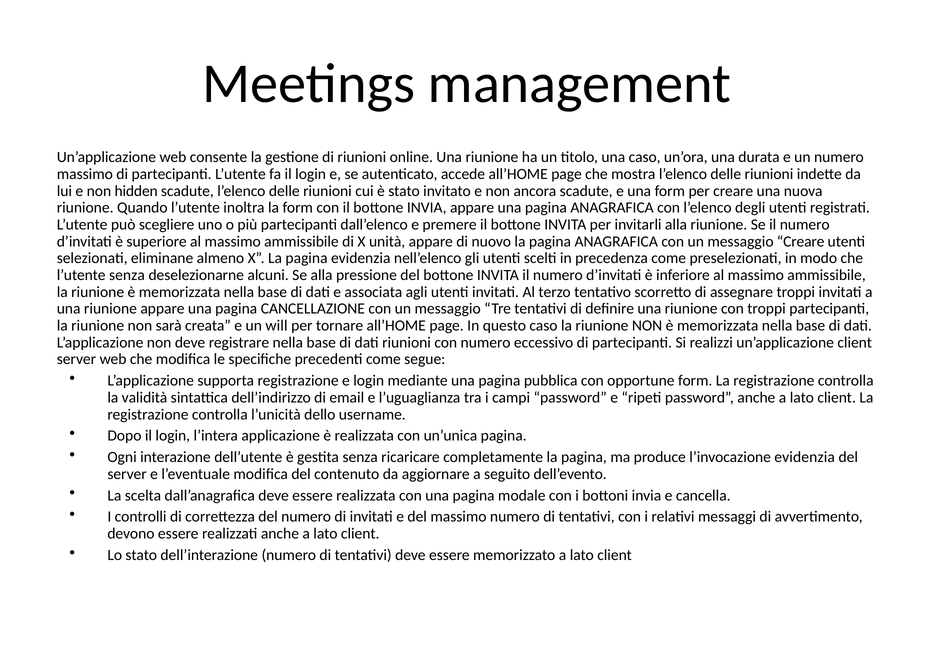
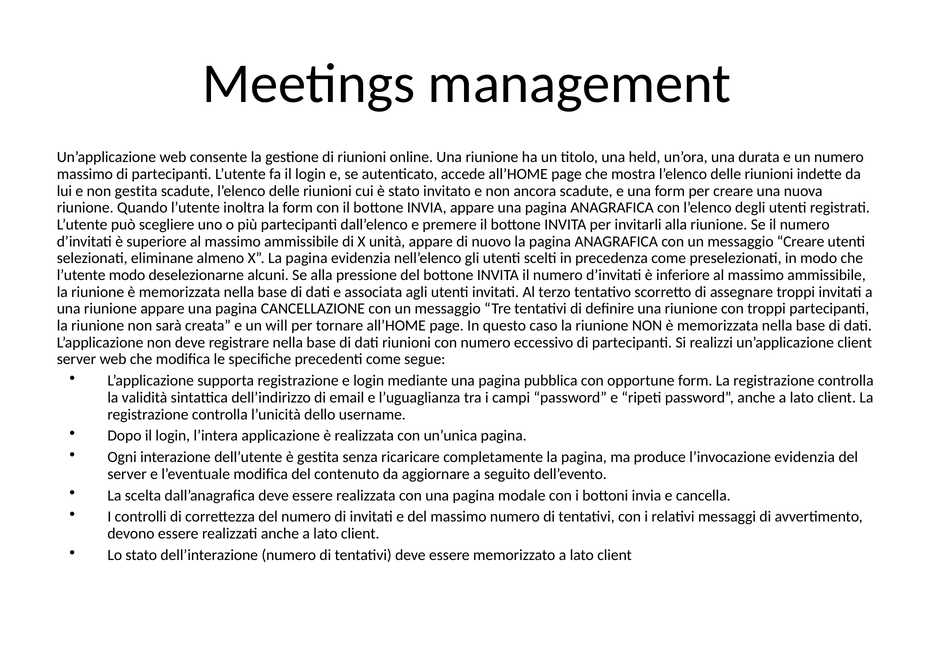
una caso: caso -> held (645, 157)
non hidden: hidden -> gestita (136, 191)
l’utente senza: senza -> modo (127, 275)
